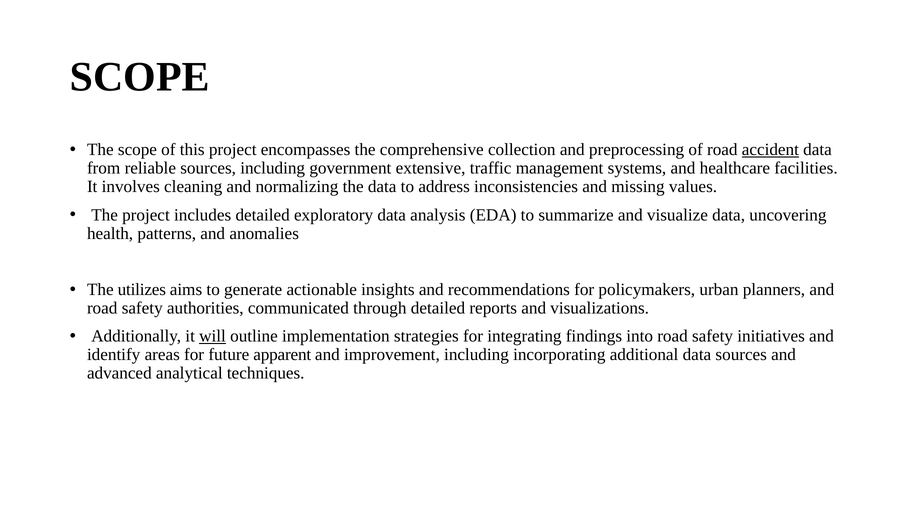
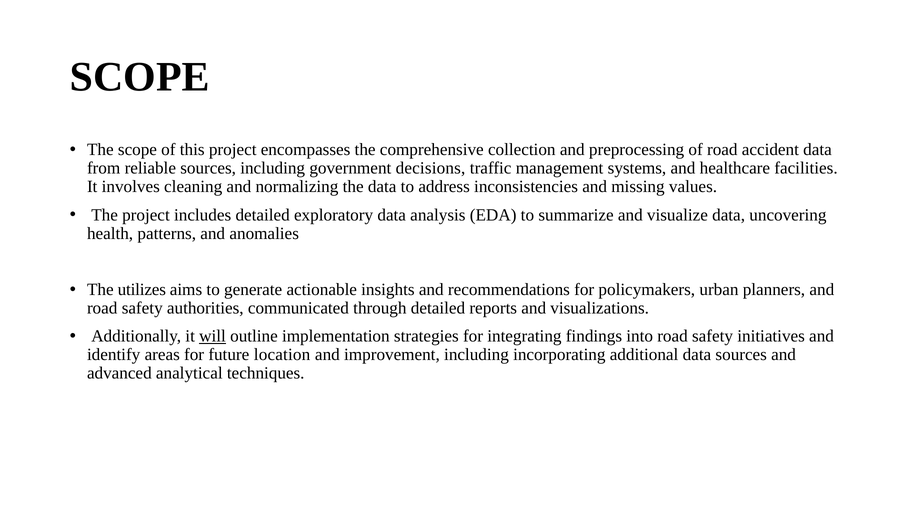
accident underline: present -> none (770, 150)
extensive: extensive -> decisions (431, 168)
apparent: apparent -> location (282, 355)
